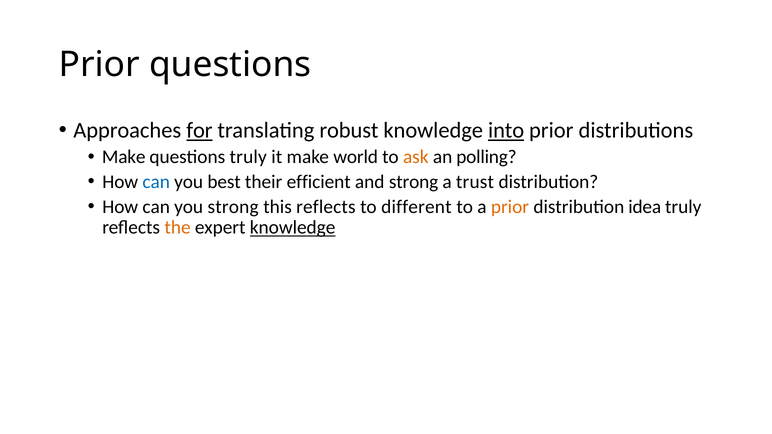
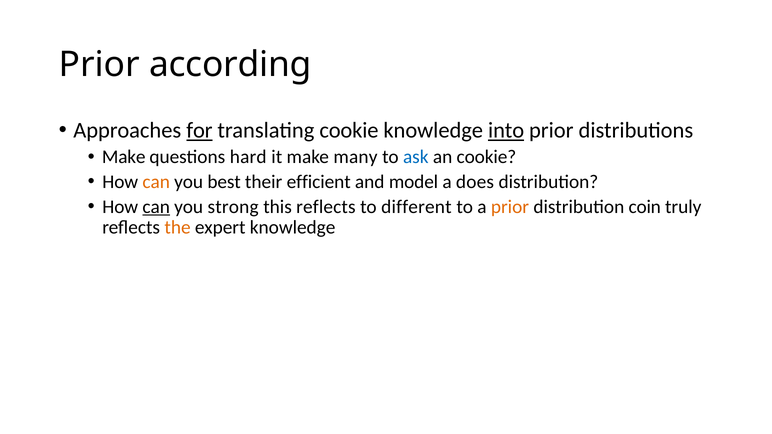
Prior questions: questions -> according (230, 65)
translating robust: robust -> cookie (349, 131)
questions truly: truly -> hard (248, 157)
world: world -> many (355, 157)
ask colour: orange -> blue (416, 157)
an polling: polling -> cookie (486, 157)
can colour: blue -> orange (156, 182)
and strong: strong -> model (414, 182)
trust: trust -> does (475, 182)
can underline: none -> present (156, 207)
idea: idea -> coin (645, 207)
knowledge underline: present -> none (293, 228)
